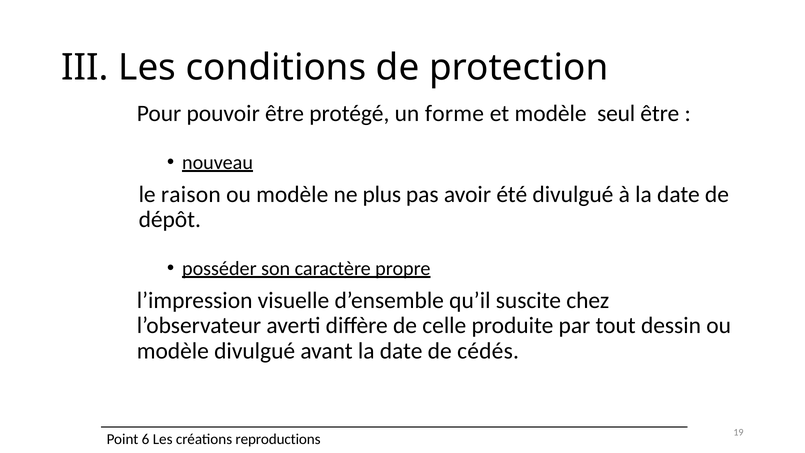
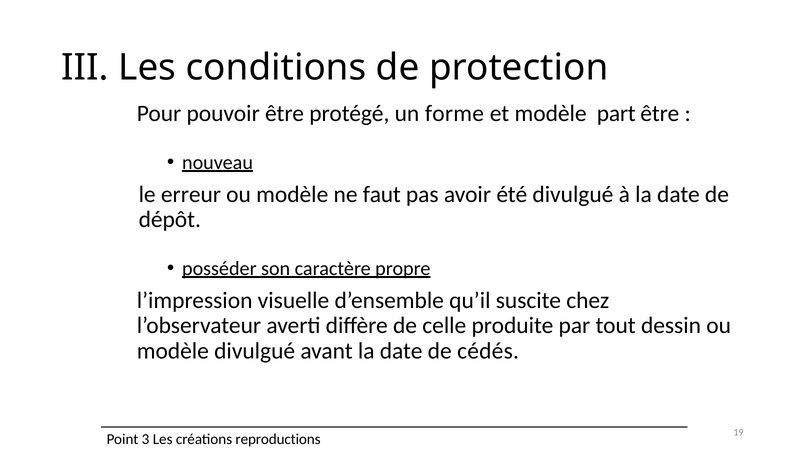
seul: seul -> part (616, 114)
raison: raison -> erreur (191, 194)
plus: plus -> faut (382, 194)
6: 6 -> 3 (146, 439)
